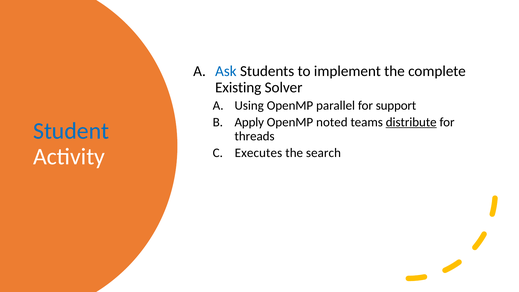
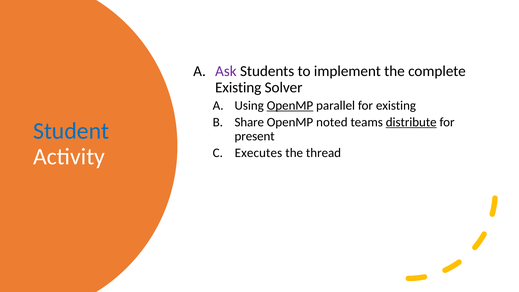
Ask colour: blue -> purple (226, 71)
OpenMP underline: none -> present (290, 105)
for support: support -> existing (396, 105)
Apply: Apply -> Share (249, 122)
threads: threads -> present (255, 136)
search: search -> thread (324, 153)
